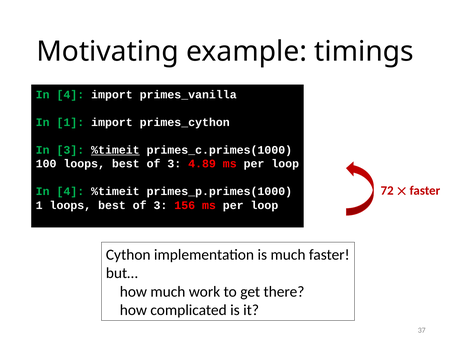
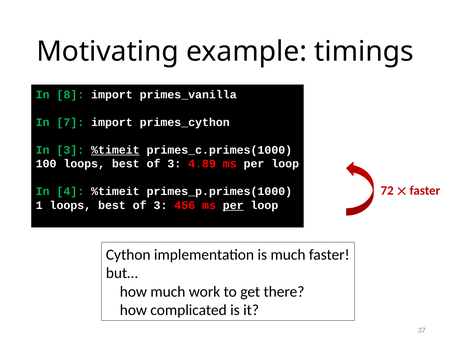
4: 4 -> 8 (70, 95)
In 1: 1 -> 7 (70, 122)
156: 156 -> 456 (185, 206)
per underline: none -> present (233, 206)
